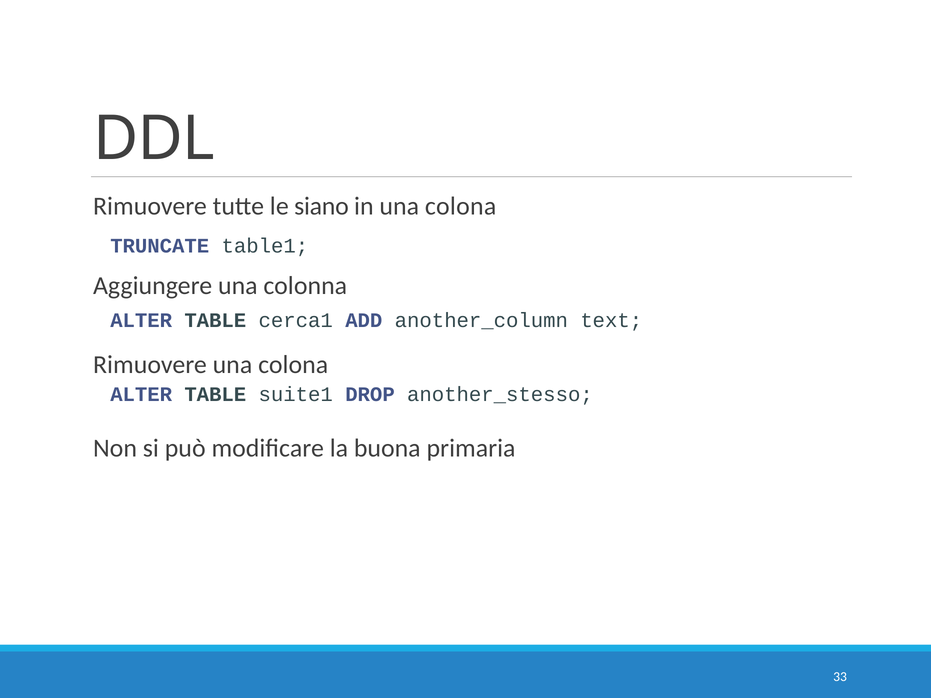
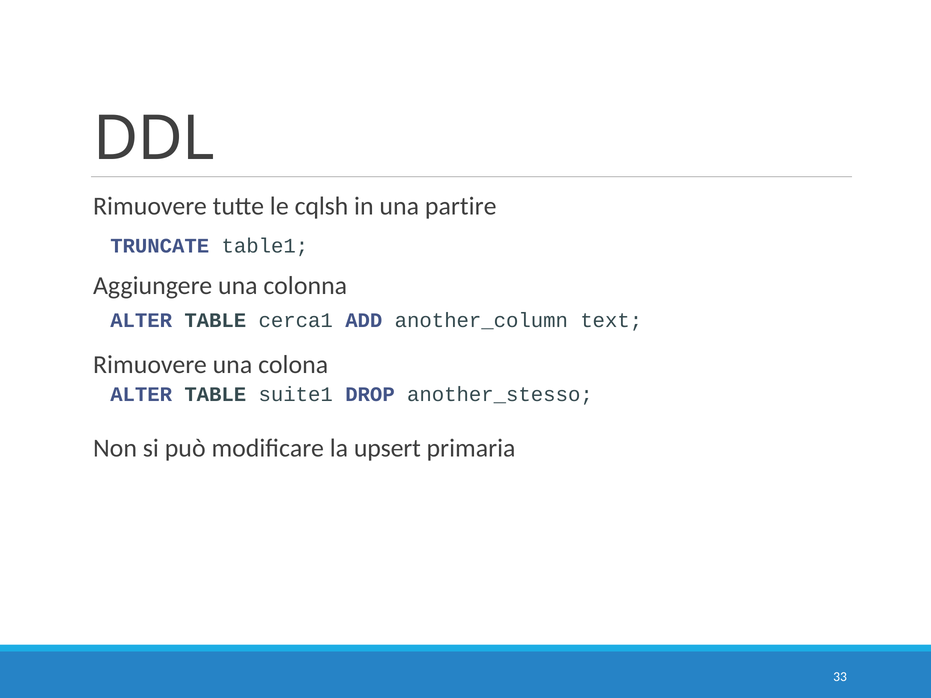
siano: siano -> cqlsh (321, 206)
in una colona: colona -> partire (461, 206)
buona: buona -> upsert (387, 448)
